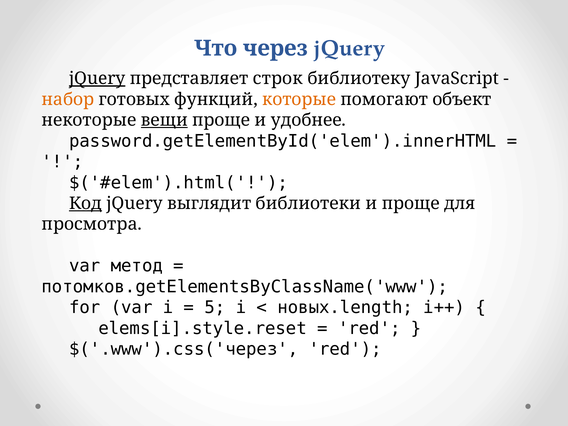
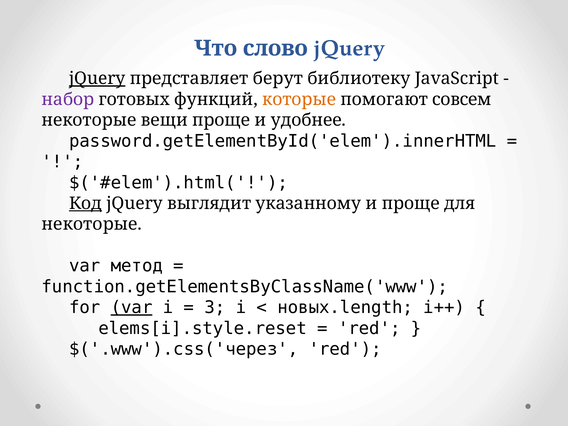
через: через -> слово (275, 48)
строк: строк -> берут (278, 79)
набор colour: orange -> purple (68, 99)
объект: объект -> совсем (462, 99)
вещи underline: present -> none (164, 120)
библиотеки: библиотеки -> указанному (308, 203)
просмотра: просмотра -> некоторые (92, 224)
потомков.getElementsByClassName('www: потомков.getElementsByClassName('www -> function.getElementsByClassName('www (245, 287)
var underline: none -> present (132, 308)
5: 5 -> 3 (215, 308)
